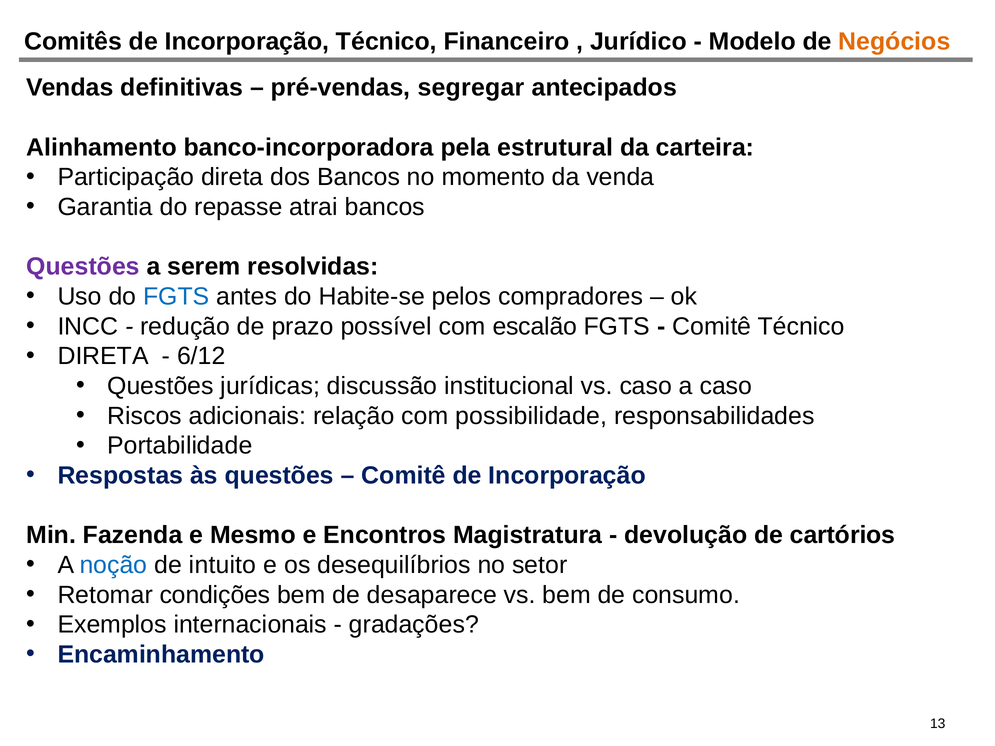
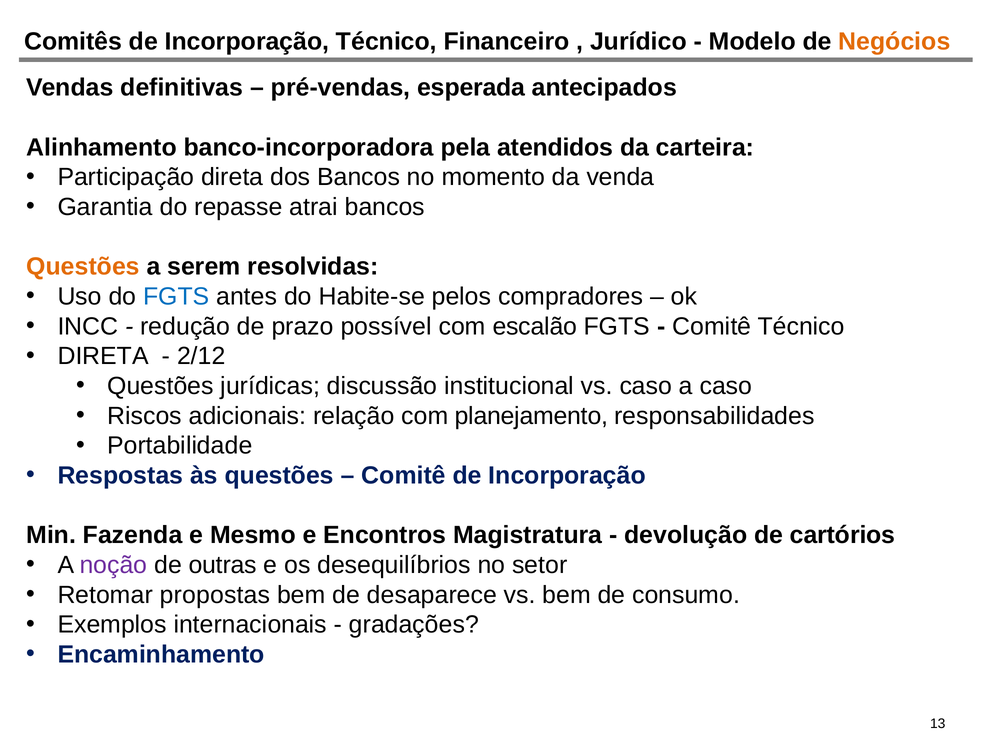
segregar: segregar -> esperada (471, 88)
estrutural: estrutural -> atendidos (555, 147)
Questões colour: purple -> orange (83, 267)
6/12: 6/12 -> 2/12 (201, 356)
possibilidade: possibilidade -> planejamento (531, 416)
noção colour: blue -> purple (113, 565)
intuito: intuito -> outras (223, 565)
condições: condições -> propostas (215, 595)
